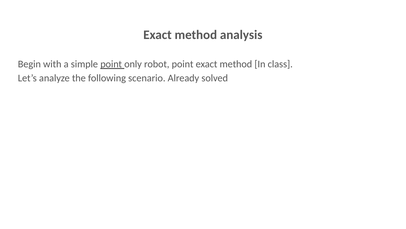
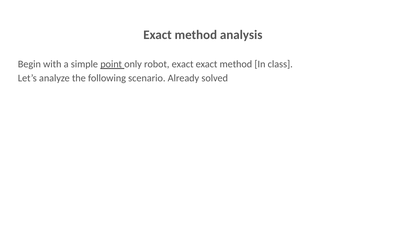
robot point: point -> exact (183, 64)
